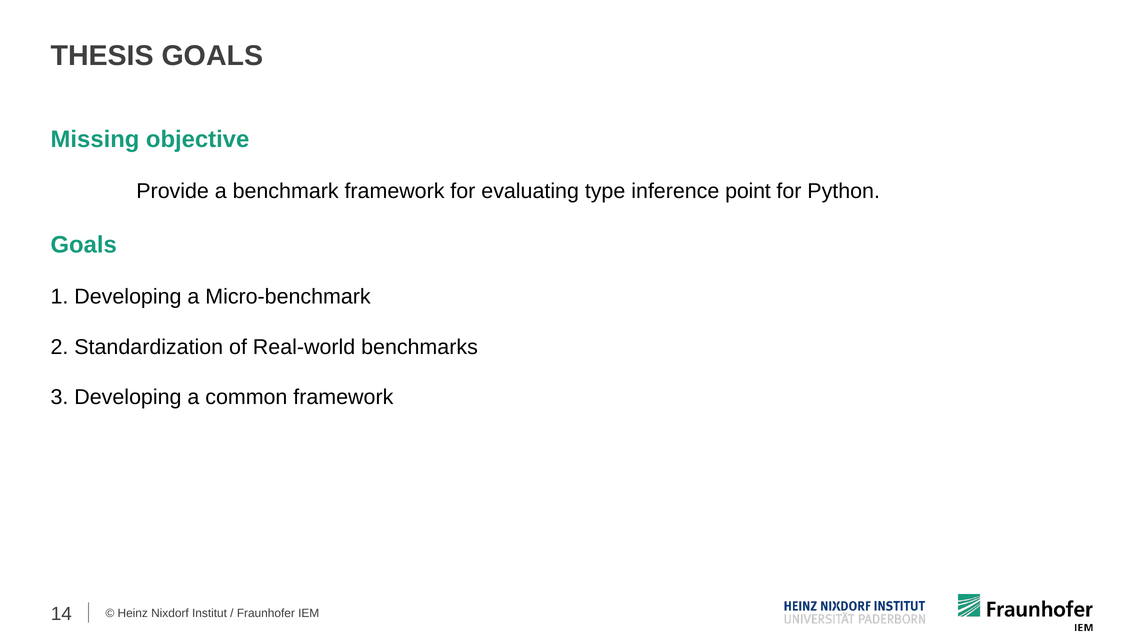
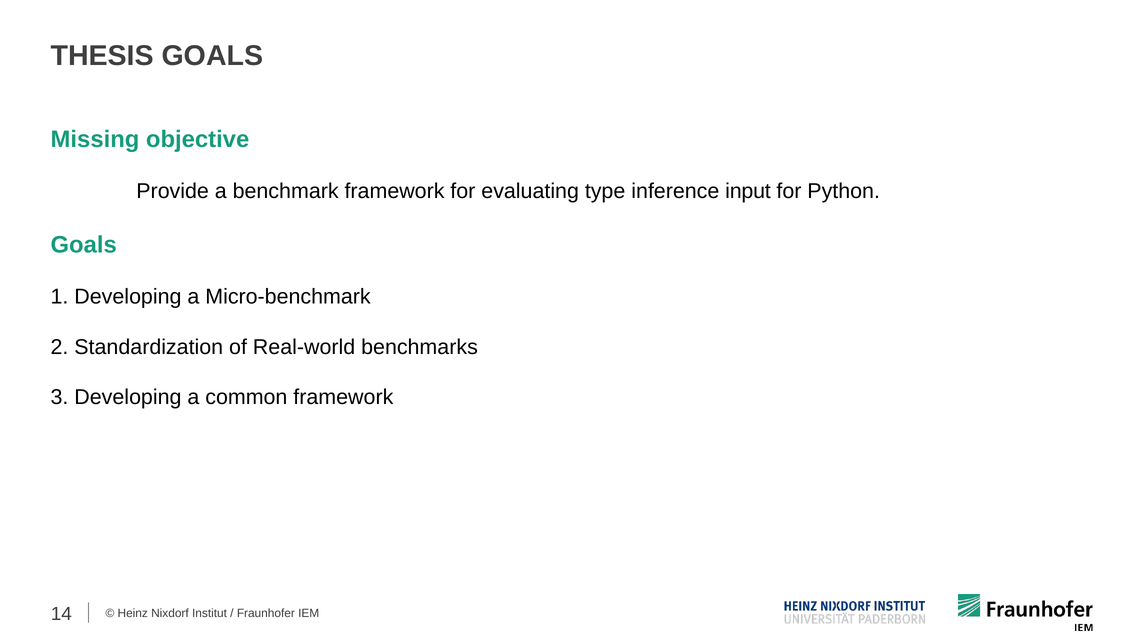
point: point -> input (748, 191)
